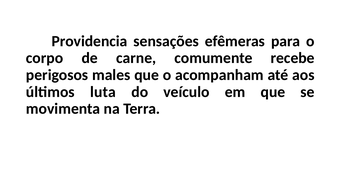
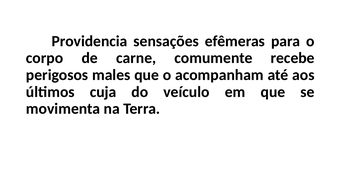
luta: luta -> cuja (103, 92)
